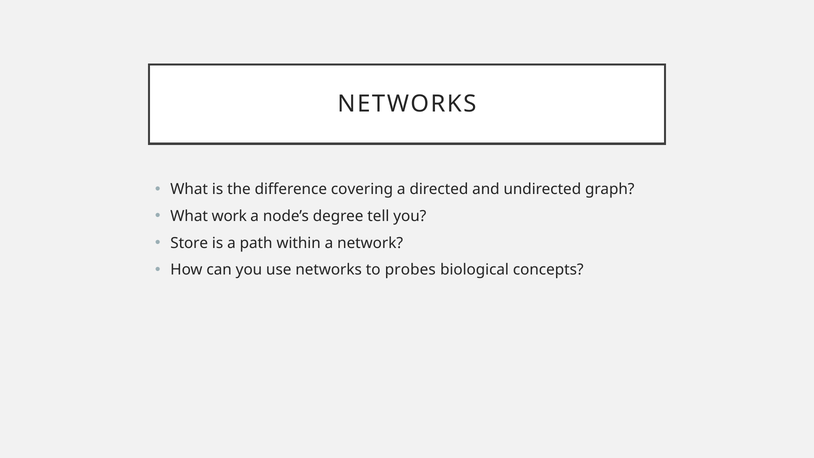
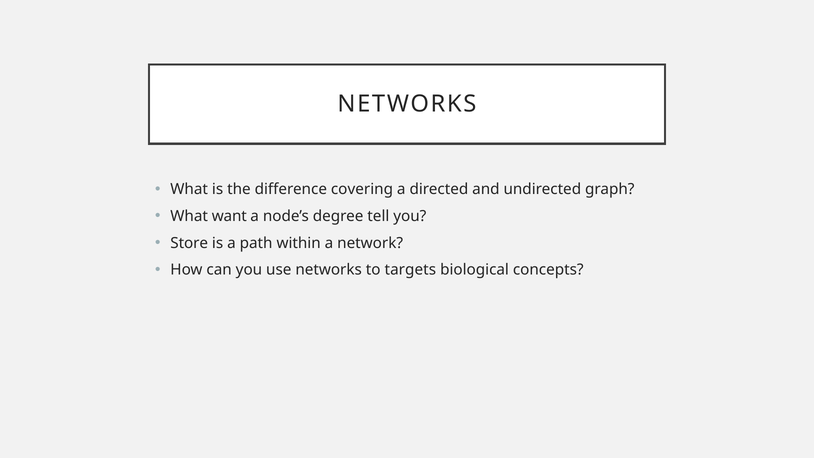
work: work -> want (229, 216)
probes: probes -> targets (410, 270)
